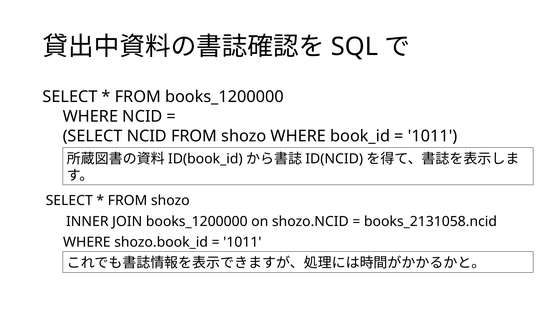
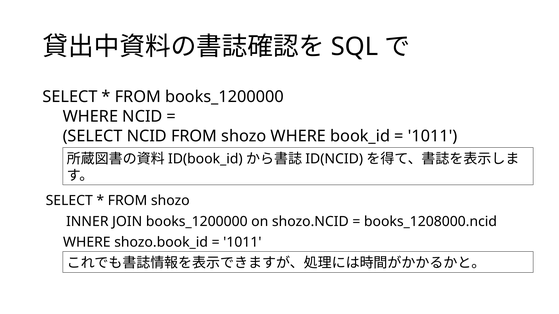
books_2131058.ncid: books_2131058.ncid -> books_1208000.ncid (430, 222)
